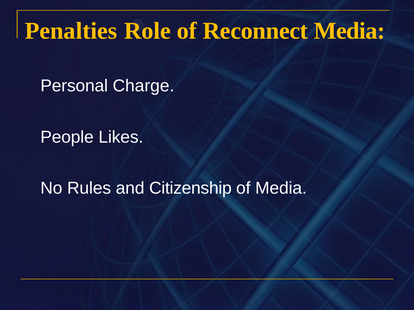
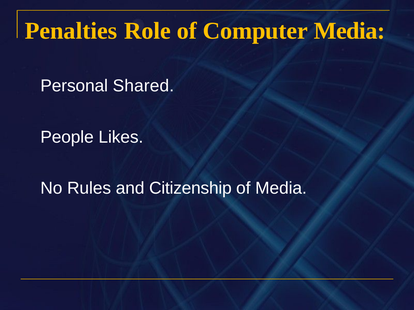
Reconnect: Reconnect -> Computer (255, 31)
Charge: Charge -> Shared (143, 86)
